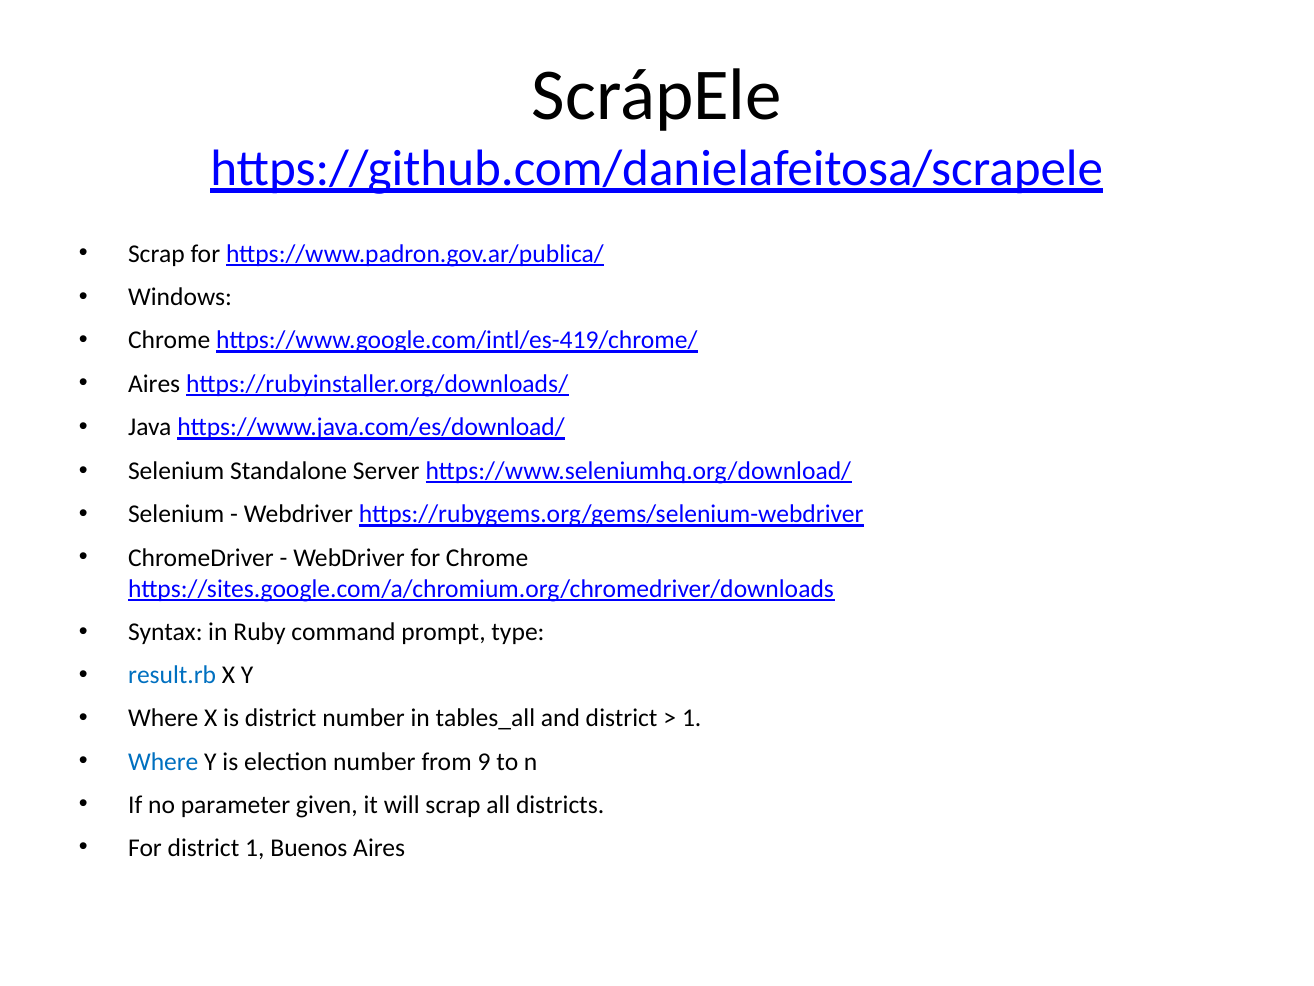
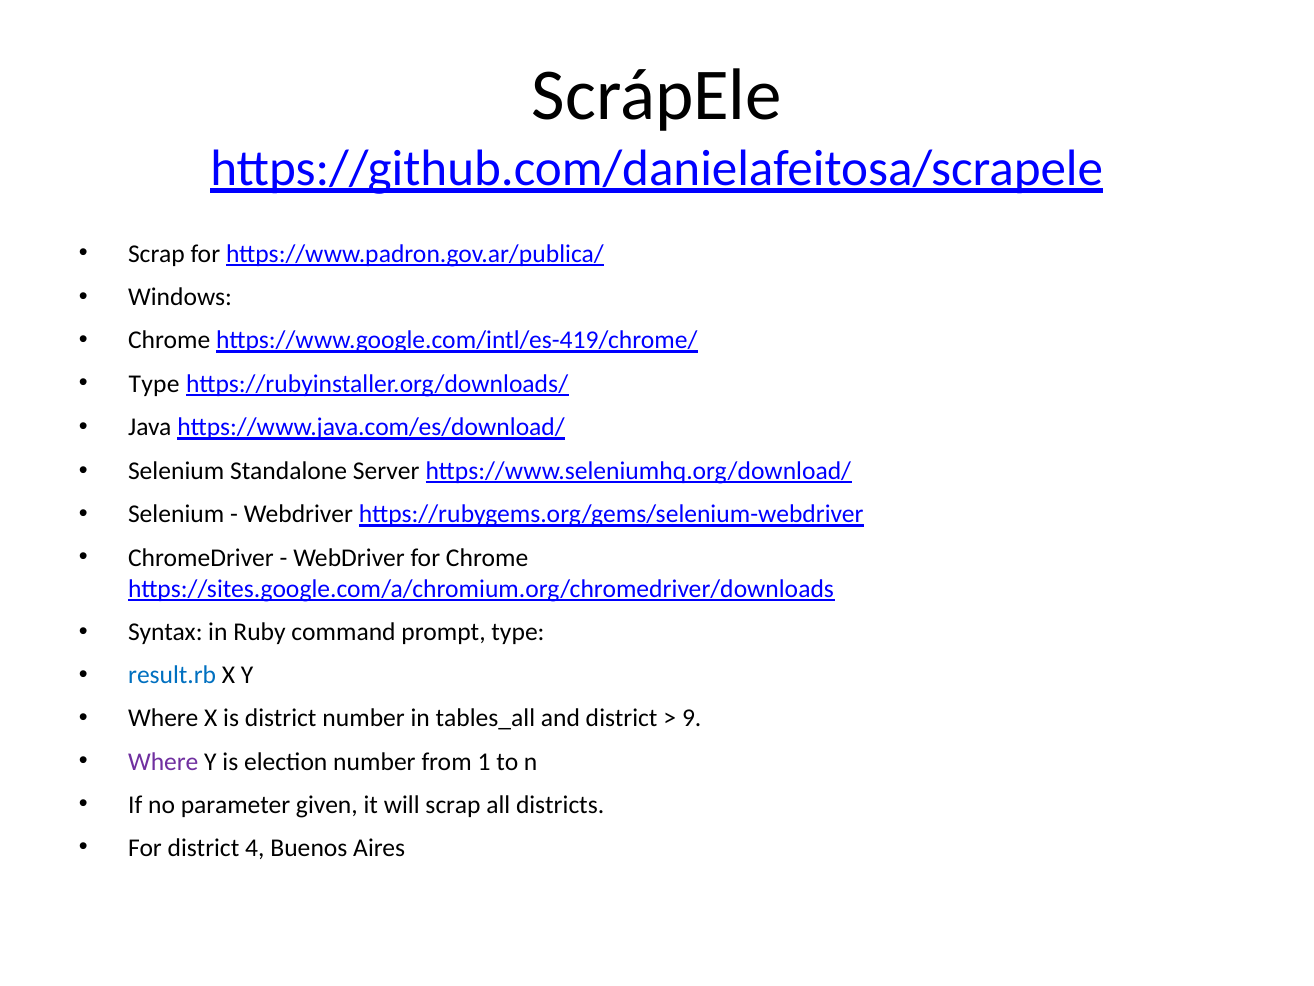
Aires: Aires -> Type (154, 384)
1: 1 -> 9 (692, 718)
Where colour: blue -> purple (163, 761)
9: 9 -> 1 (484, 761)
district 1: 1 -> 4 (255, 847)
